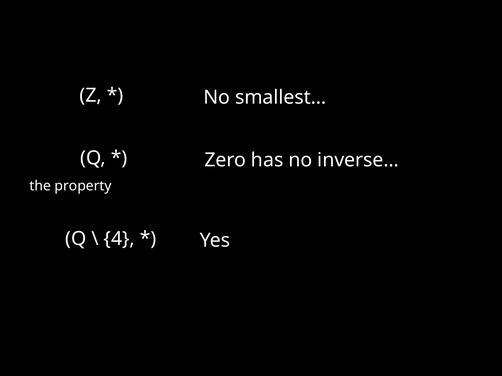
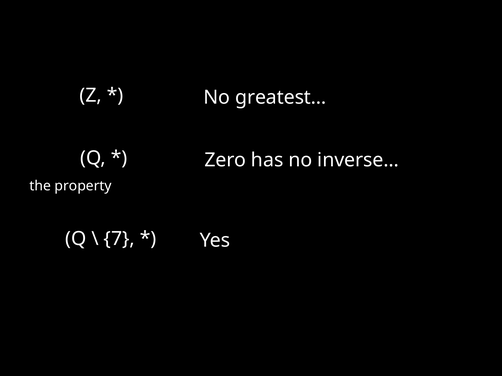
smallest…: smallest… -> greatest… (281, 98)
4: 4 -> 7 (119, 239)
